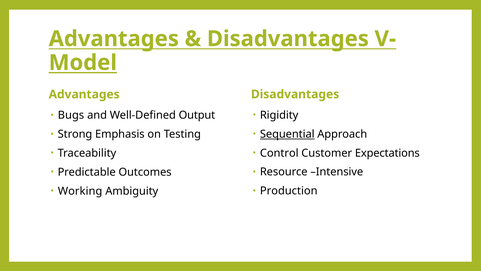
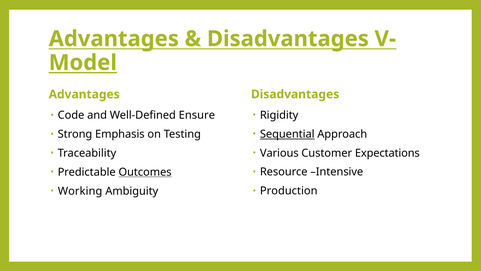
Bugs: Bugs -> Code (71, 115)
Output: Output -> Ensure (197, 115)
Control: Control -> Various (279, 153)
Outcomes underline: none -> present (145, 172)
